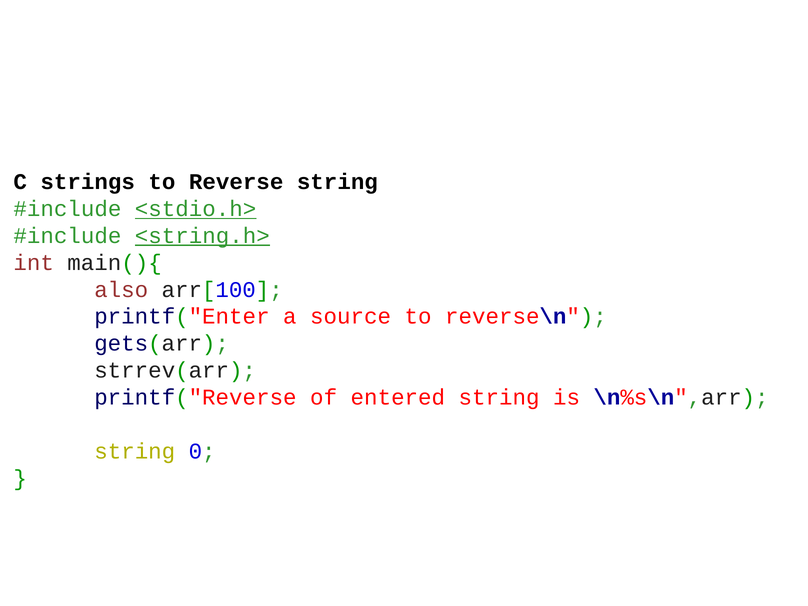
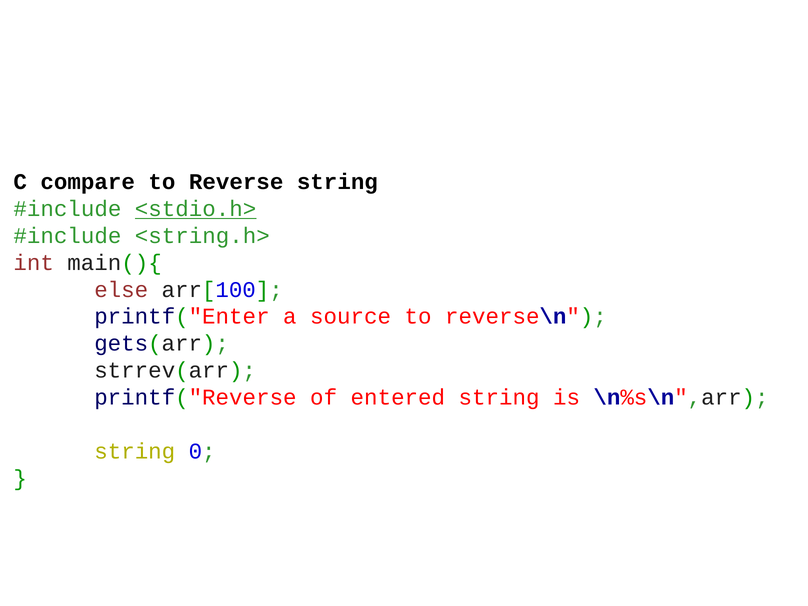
strings: strings -> compare (88, 182)
<string.h> underline: present -> none (202, 236)
also: also -> else (121, 290)
